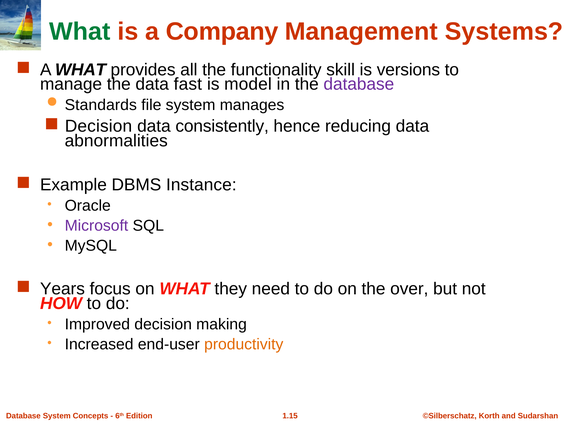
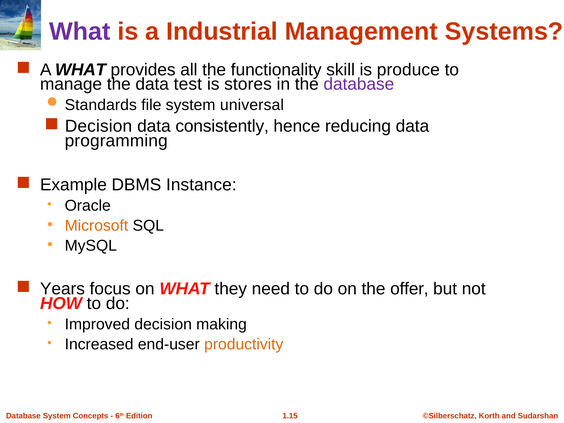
What colour: green -> purple (80, 32)
Company: Company -> Industrial (222, 32)
versions: versions -> produce (408, 70)
fast: fast -> test (188, 84)
model: model -> stores (248, 84)
manages: manages -> universal (252, 105)
abnormalities: abnormalities -> programming (116, 141)
Microsoft colour: purple -> orange (96, 226)
over: over -> offer (409, 289)
